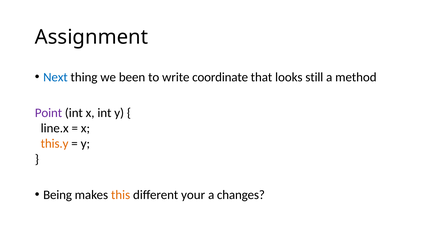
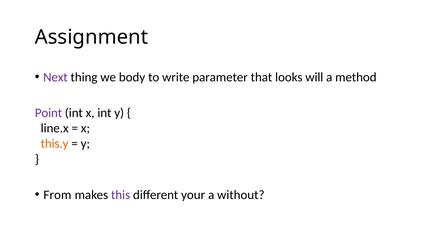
Next colour: blue -> purple (55, 77)
been: been -> body (132, 77)
coordinate: coordinate -> parameter (220, 77)
still: still -> will (314, 77)
Being: Being -> From (57, 195)
this colour: orange -> purple (121, 195)
changes: changes -> without (241, 195)
